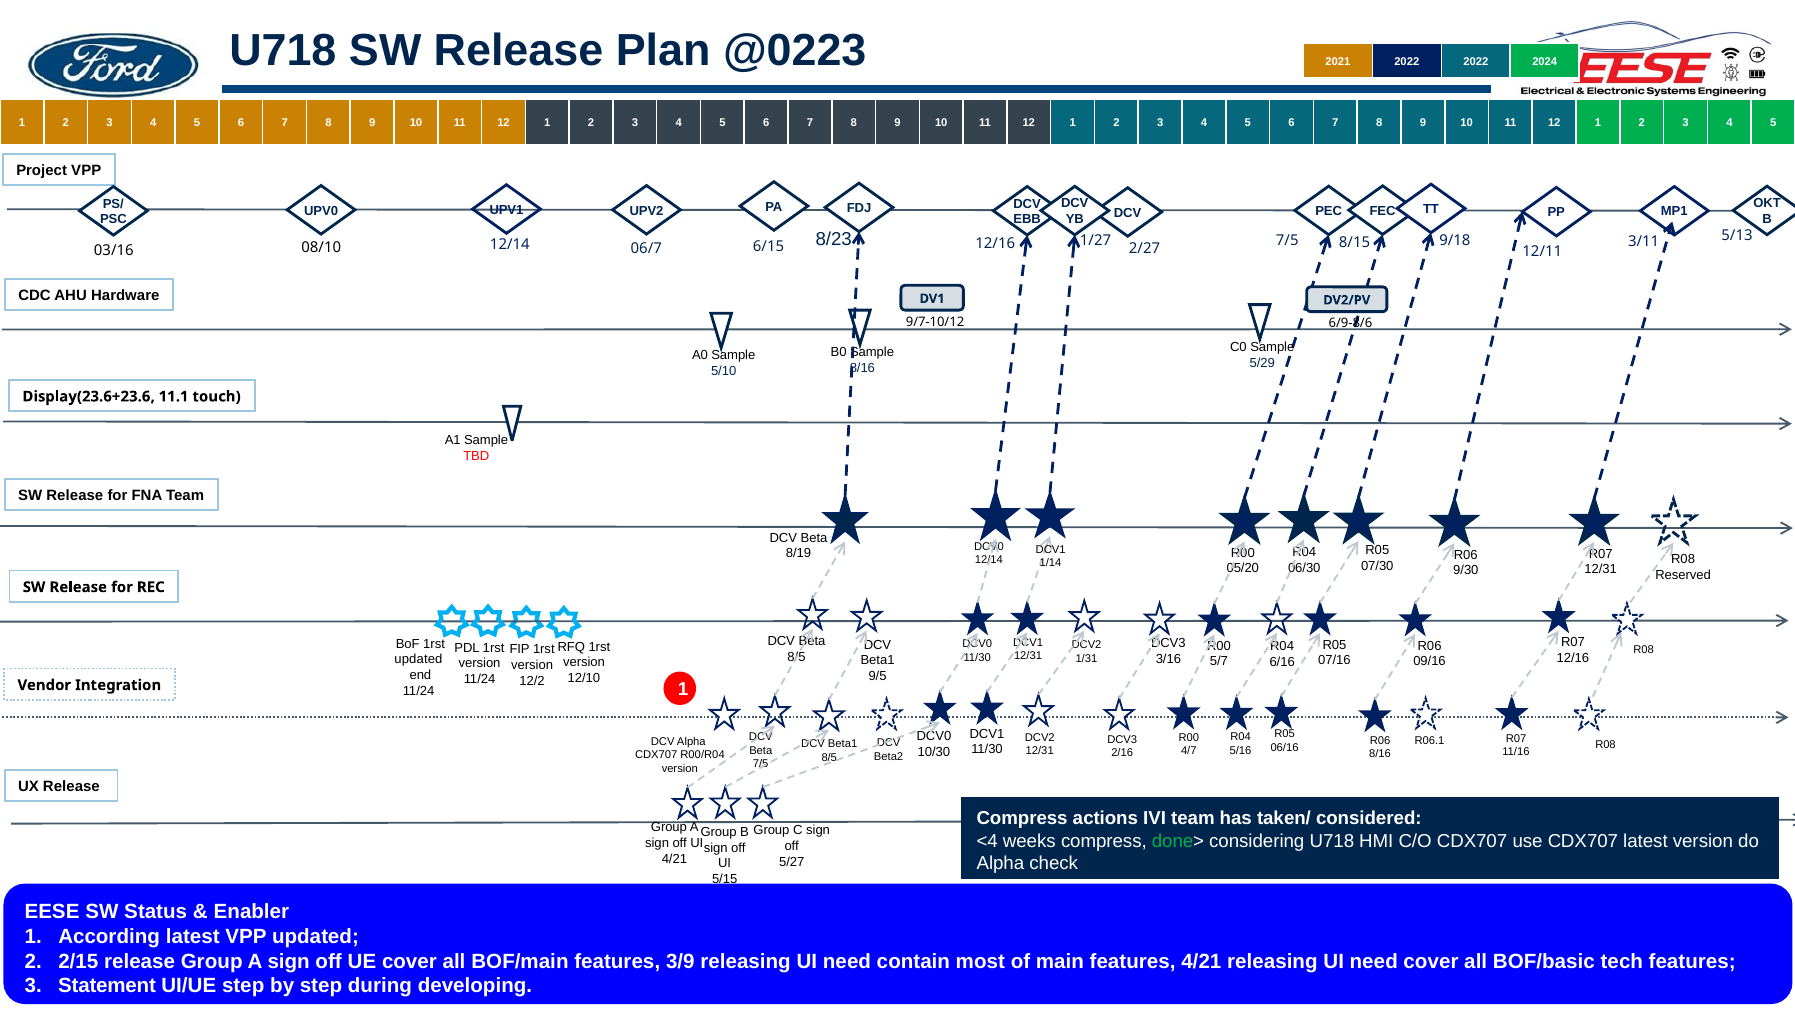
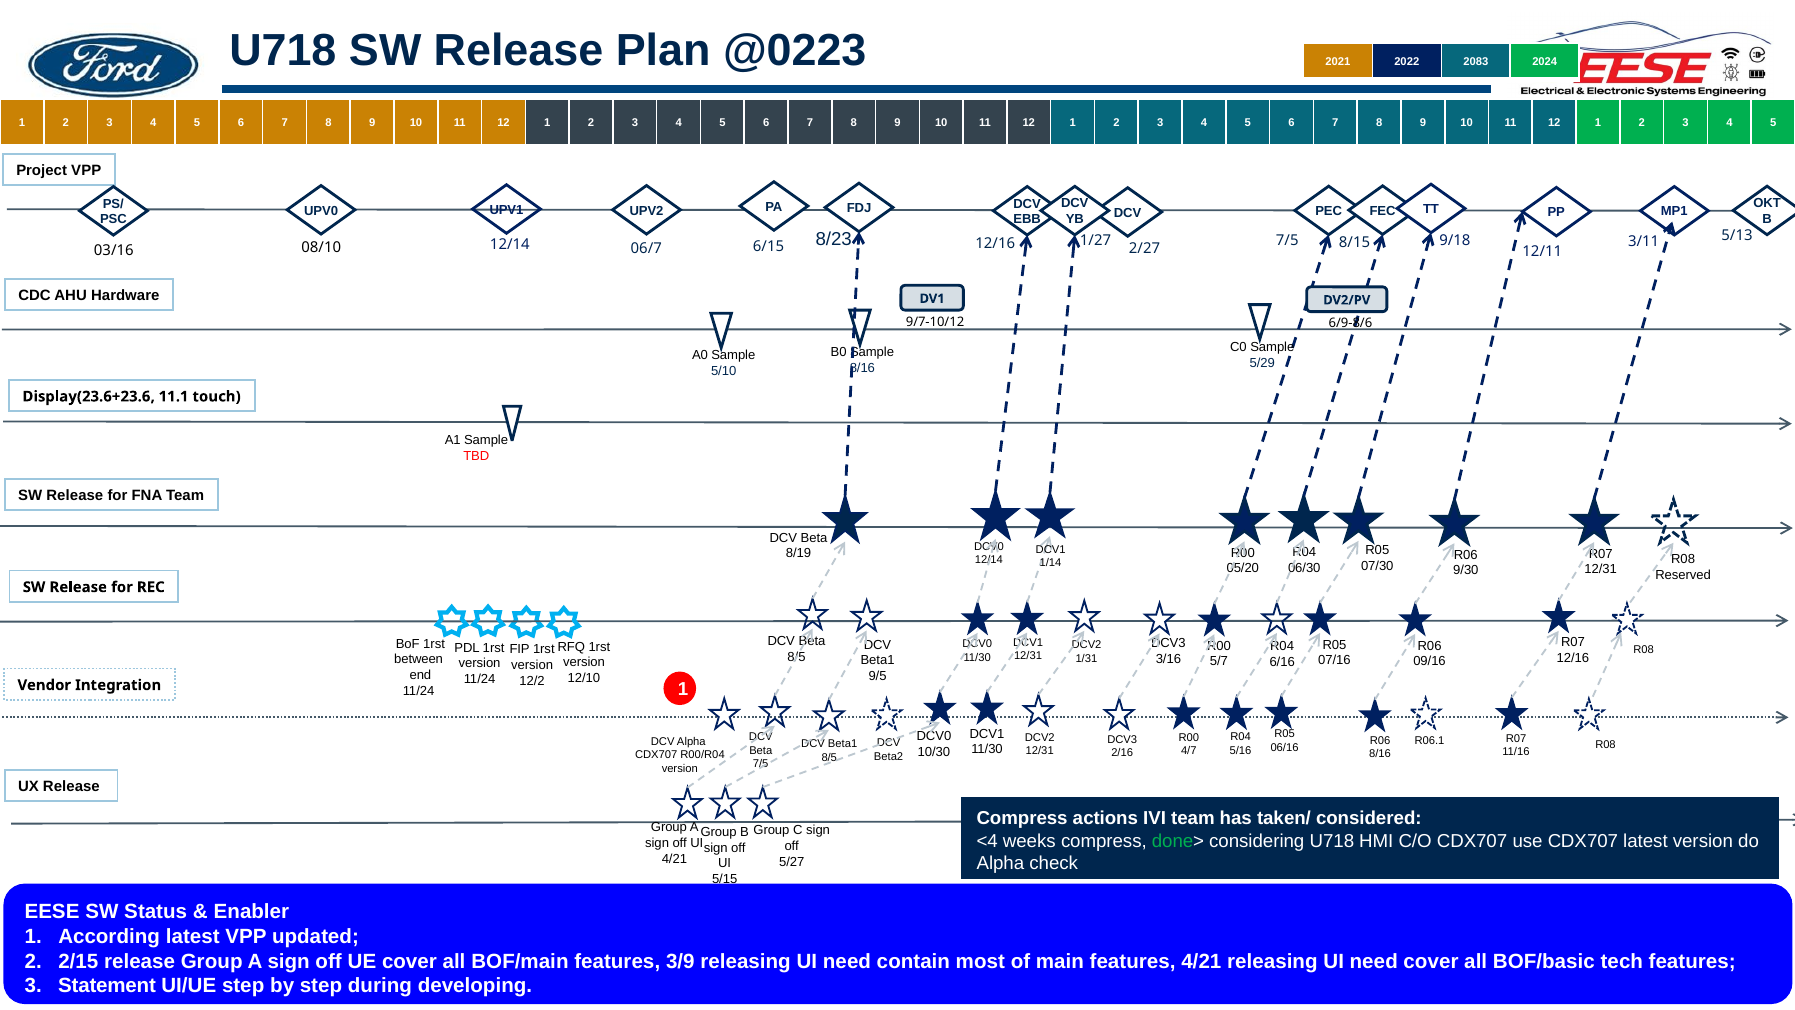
2022 2022: 2022 -> 2083 (1476, 61)
updated: updated -> between (419, 659)
